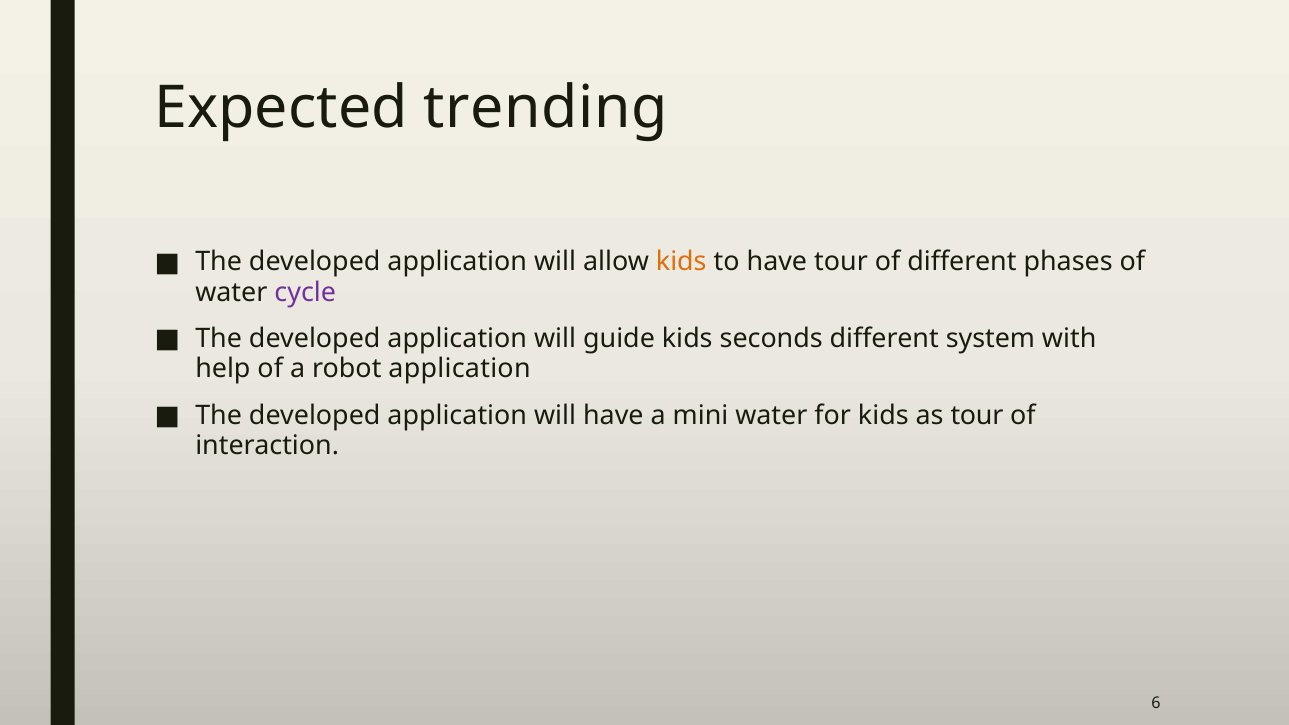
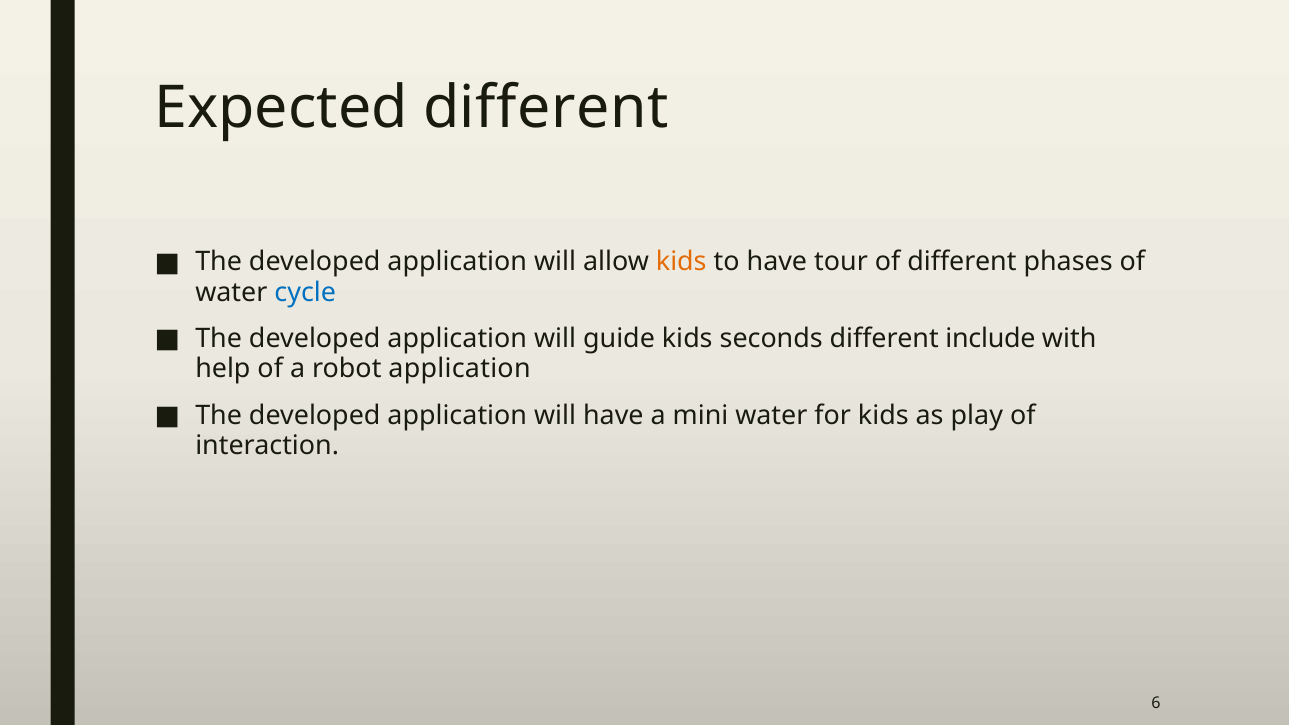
Expected trending: trending -> different (546, 108)
cycle colour: purple -> blue (305, 292)
system: system -> include (991, 339)
as tour: tour -> play (977, 415)
